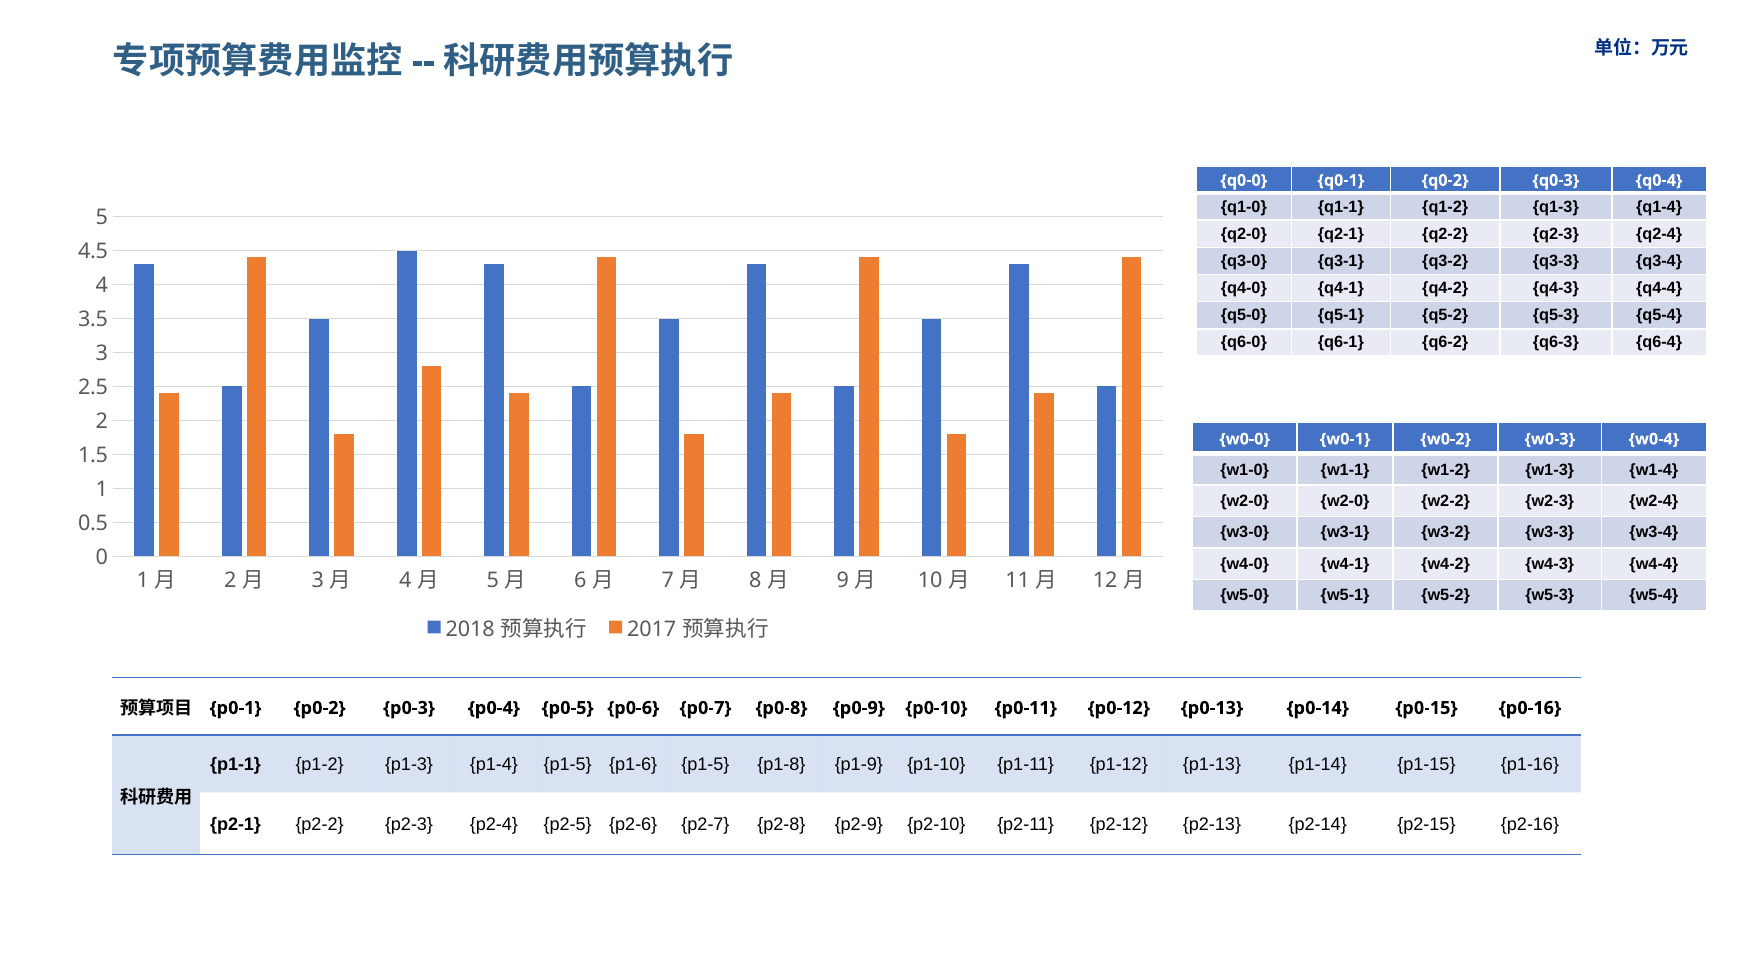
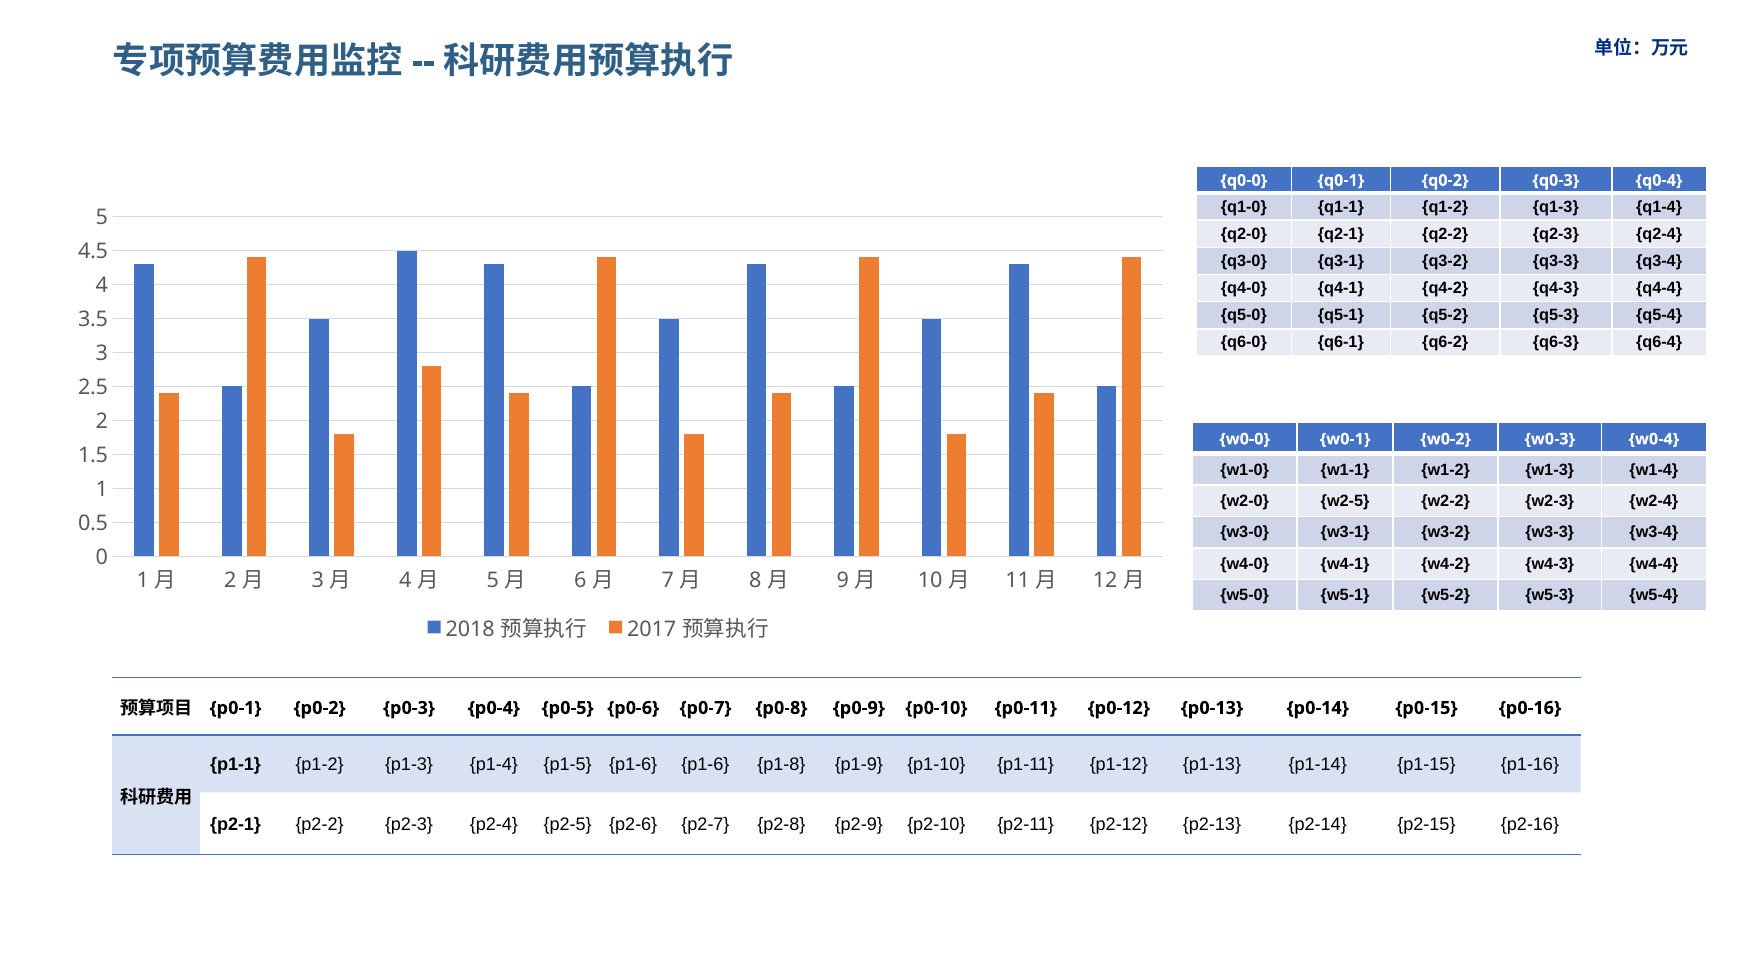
w2-0 w2-0: w2-0 -> w2-5 (1345, 501)
p1-6 p1-5: p1-5 -> p1-6 (705, 765)
